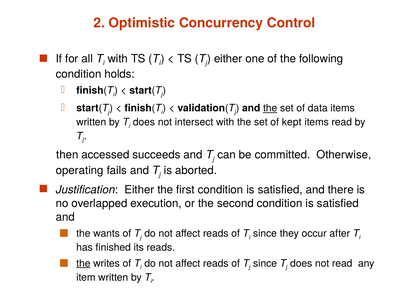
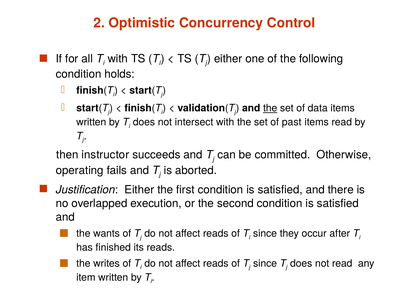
kept: kept -> past (292, 122)
accessed: accessed -> instructor (105, 155)
the underline: present -> none (83, 263)
